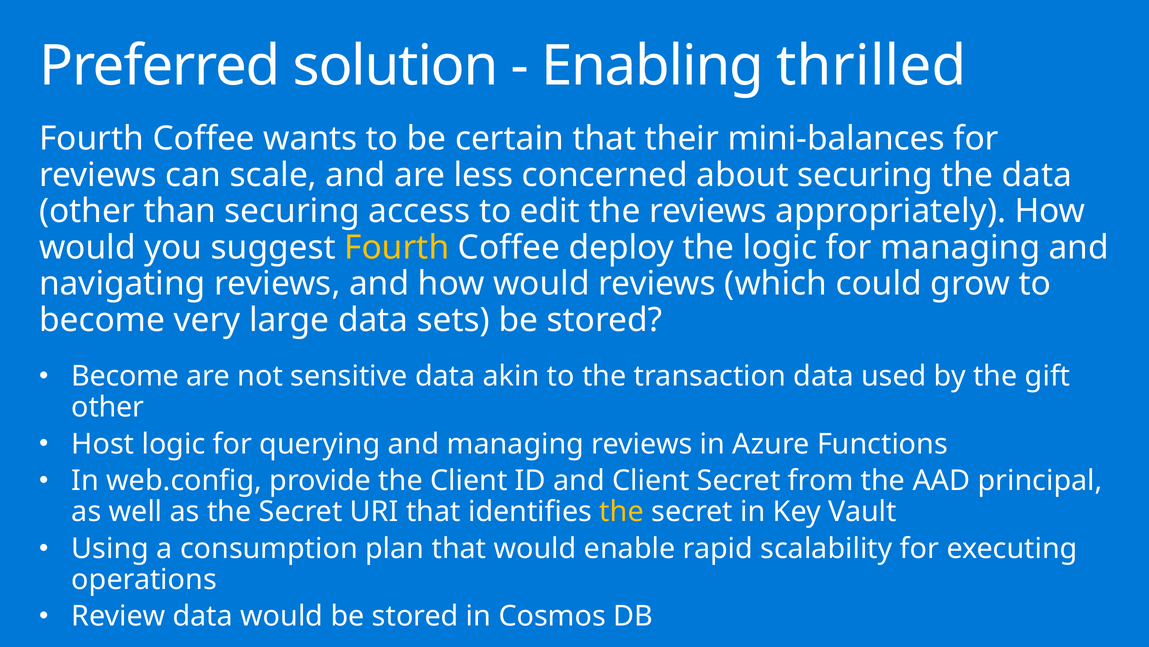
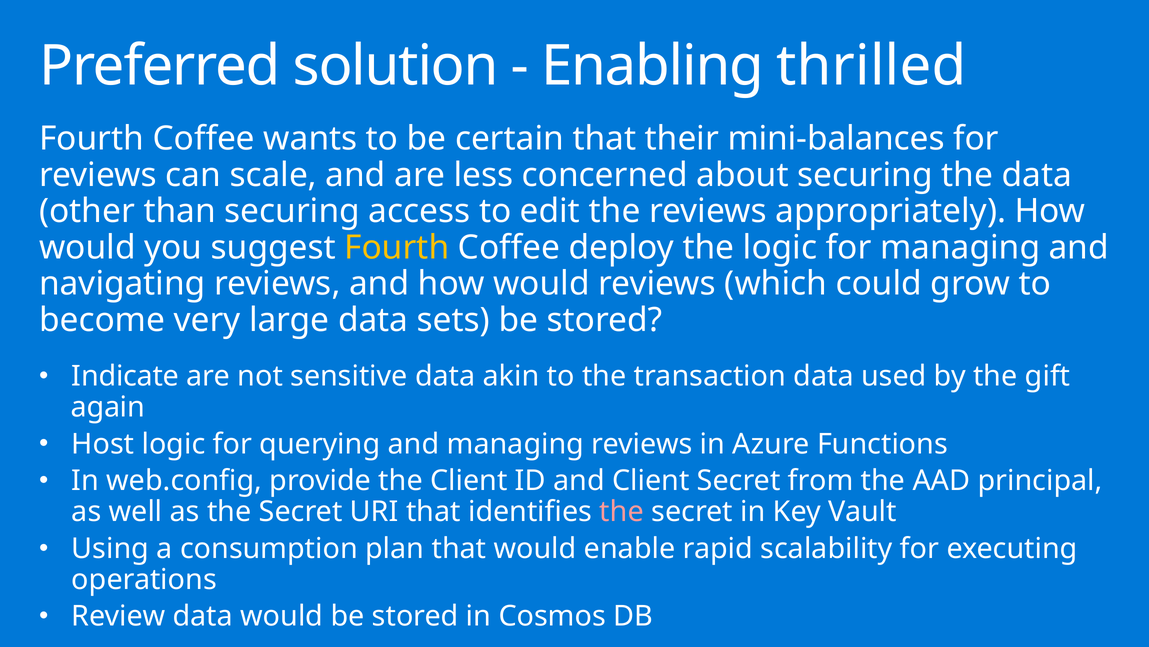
Become: Become -> Indicate (125, 376)
other: other -> again (108, 407)
the colour: yellow -> pink (622, 511)
